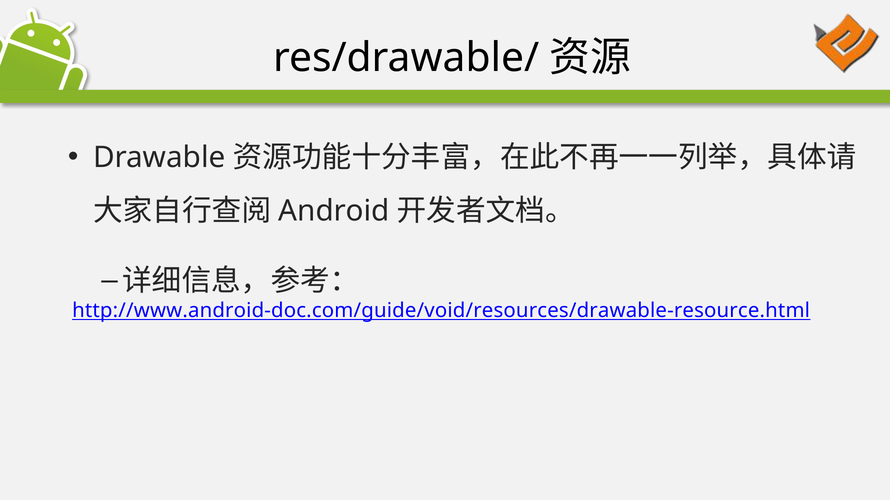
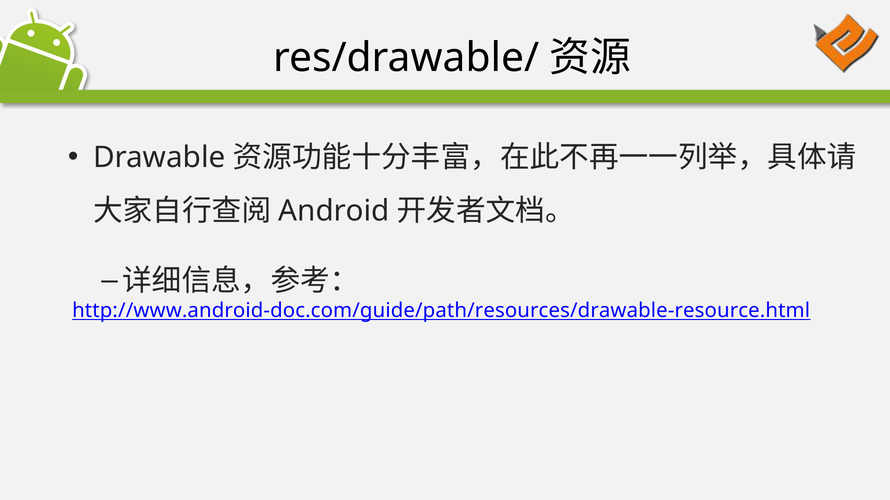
http://www.android-doc.com/guide/void/resources/drawable-resource.html: http://www.android-doc.com/guide/void/resources/drawable-resource.html -> http://www.android-doc.com/guide/path/resources/drawable-resource.html (441, 311)
